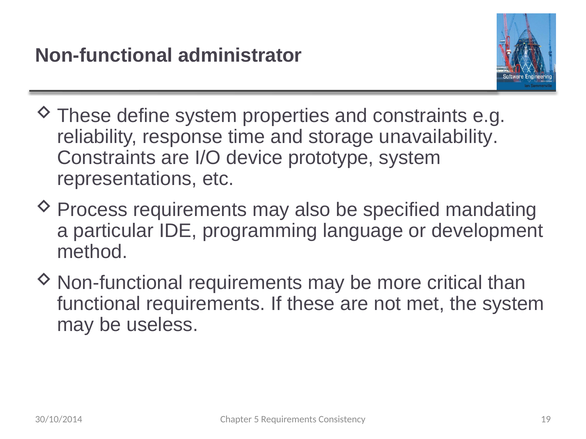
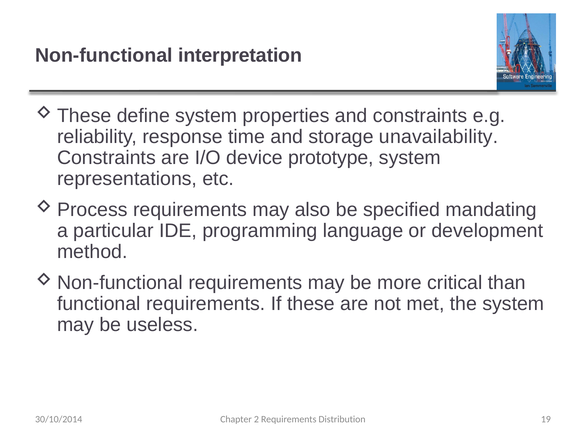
administrator: administrator -> interpretation (240, 56)
5: 5 -> 2 (256, 420)
Consistency: Consistency -> Distribution (342, 420)
